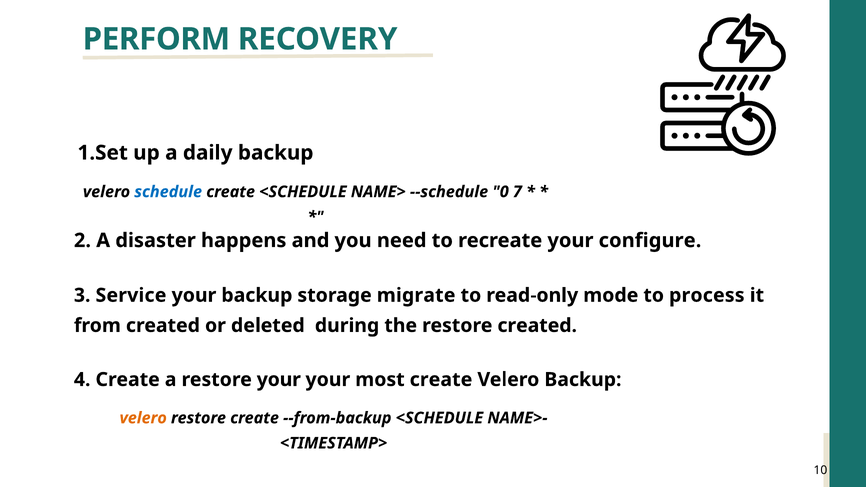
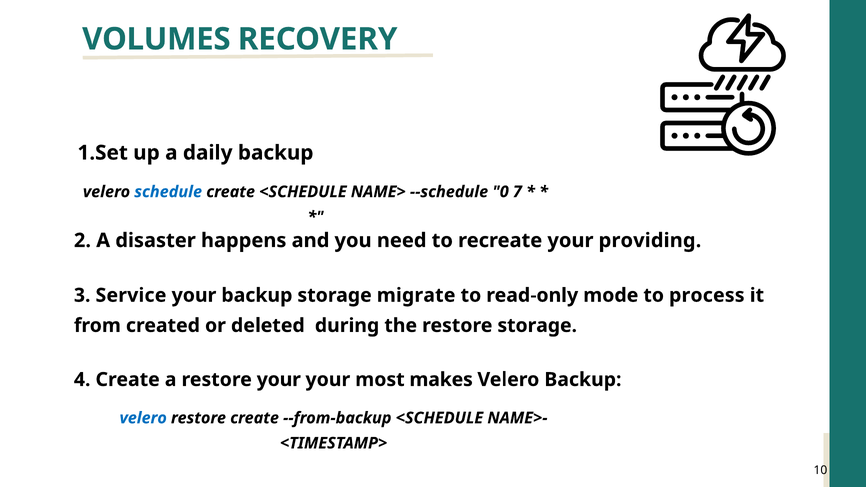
PERFORM: PERFORM -> VOLUMES (156, 39)
configure: configure -> providing (650, 241)
restore created: created -> storage (537, 326)
most create: create -> makes (441, 380)
velero colour: orange -> blue (143, 418)
